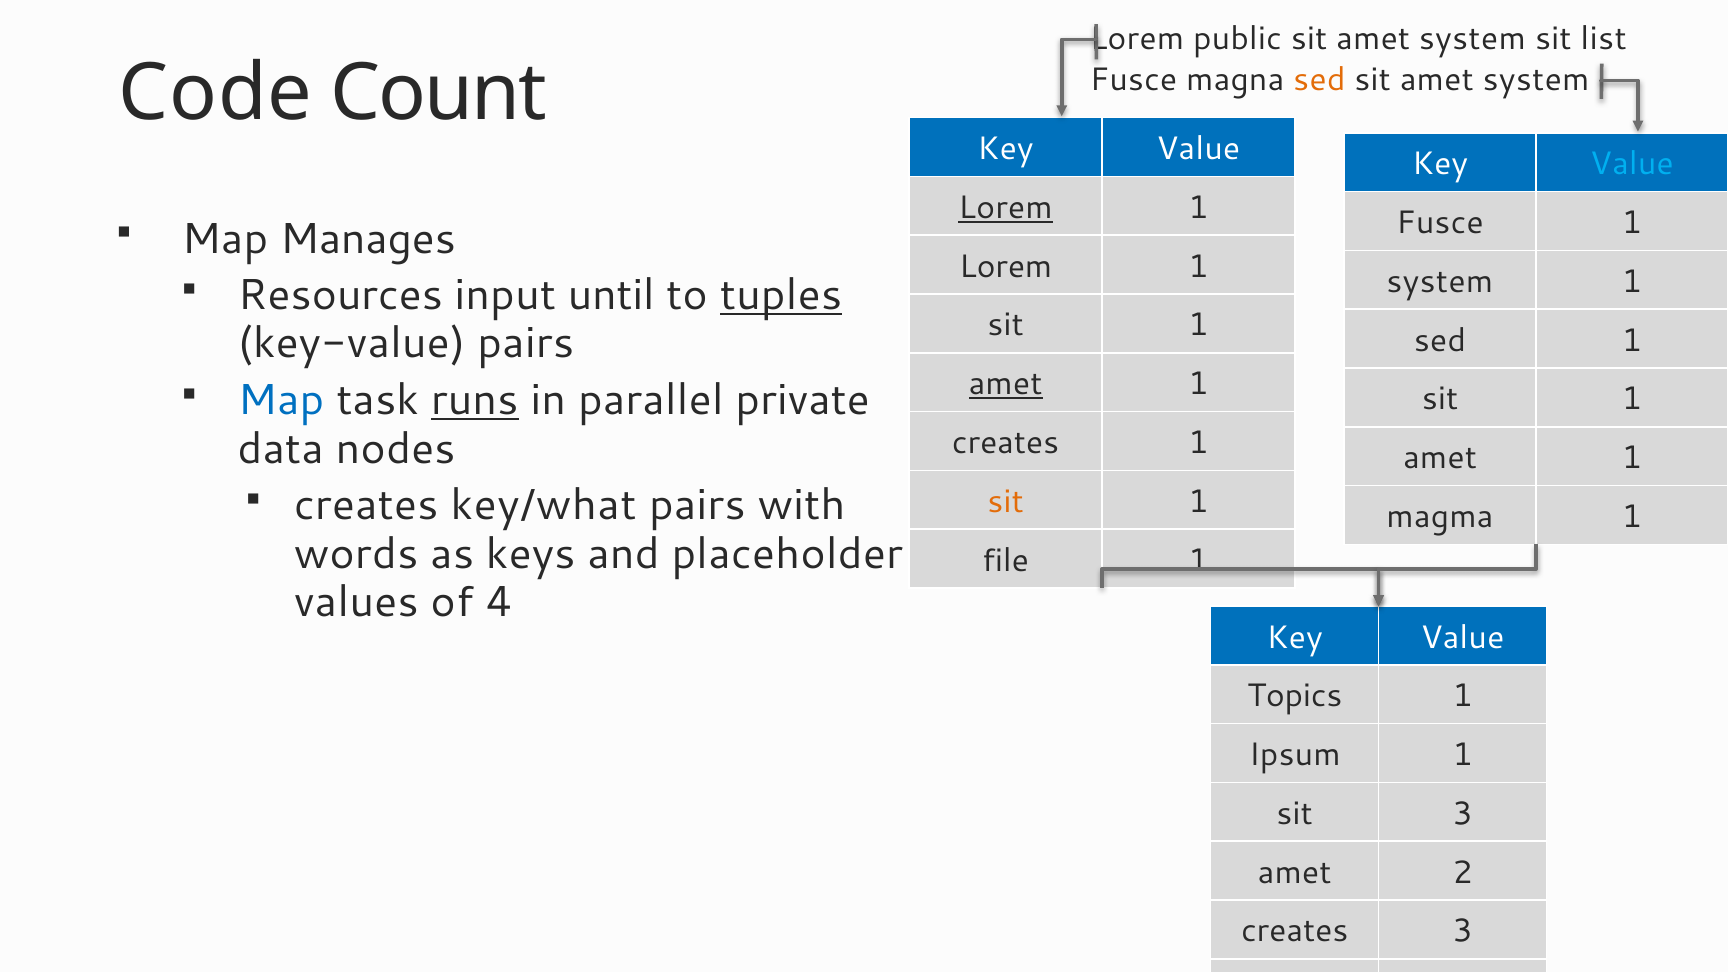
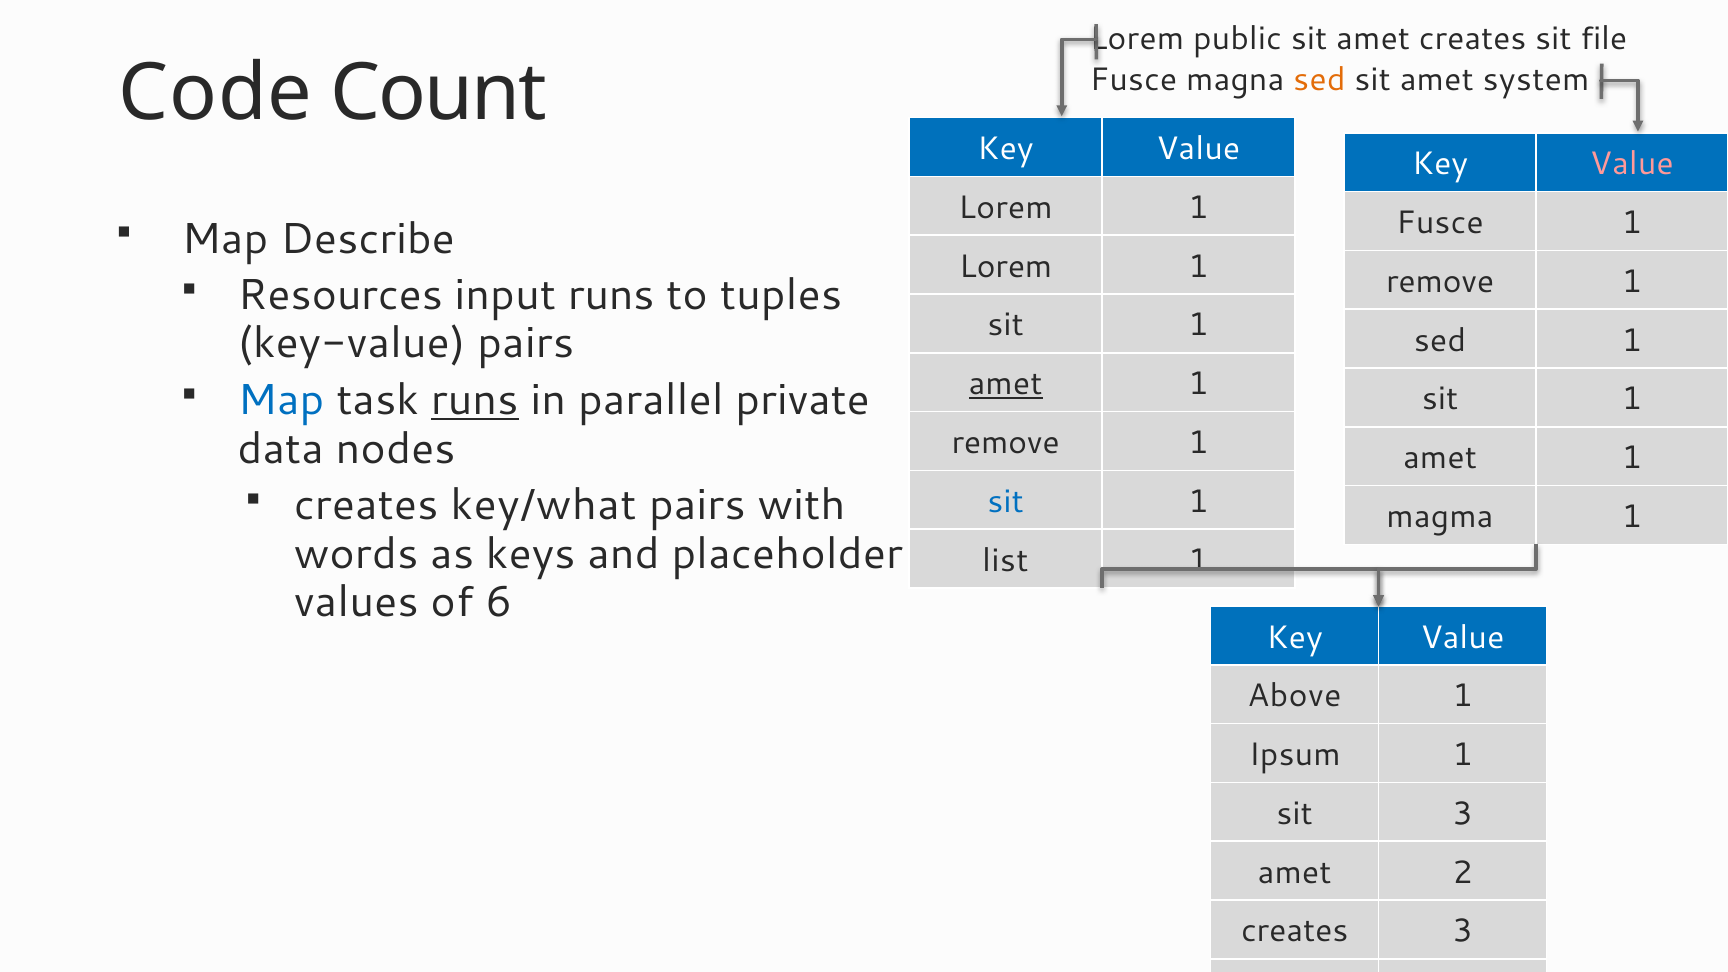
system: system -> creates (1473, 38)
list: list -> file (1604, 38)
Value colour: light blue -> pink (1632, 164)
Lorem underline: present -> none (1005, 208)
Manages: Manages -> Describe (368, 239)
system: system -> remove (1440, 282)
input until: until -> runs (611, 295)
tuples underline: present -> none (781, 295)
creates: creates -> remove (1006, 443)
sit colour: orange -> blue (1006, 502)
file: file -> list (1005, 560)
4: 4 -> 6 (499, 602)
Topics: Topics -> Above (1294, 696)
